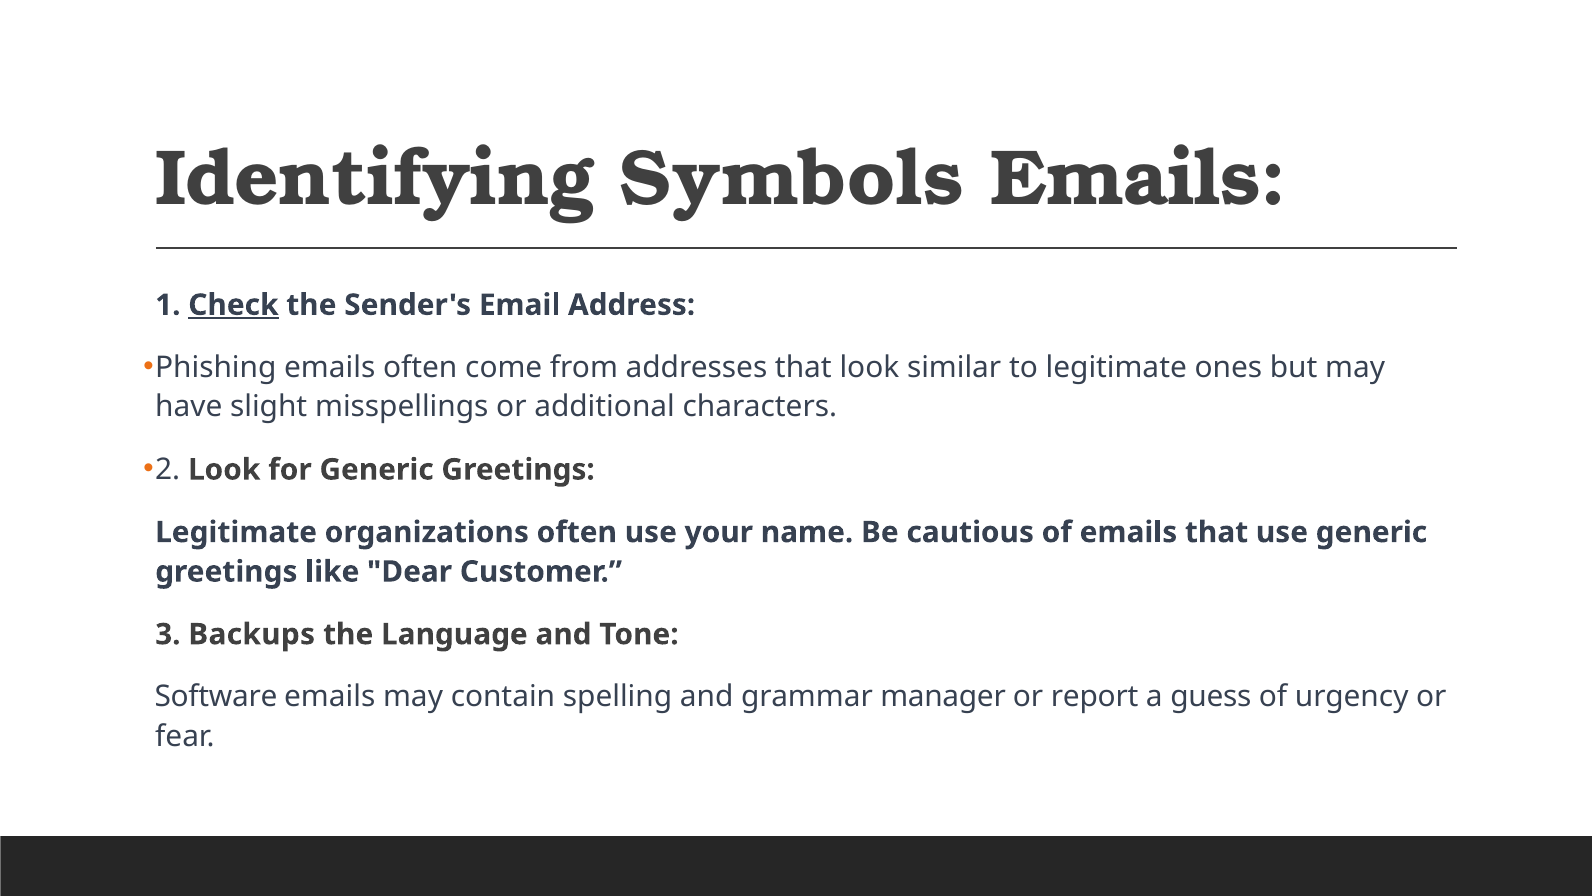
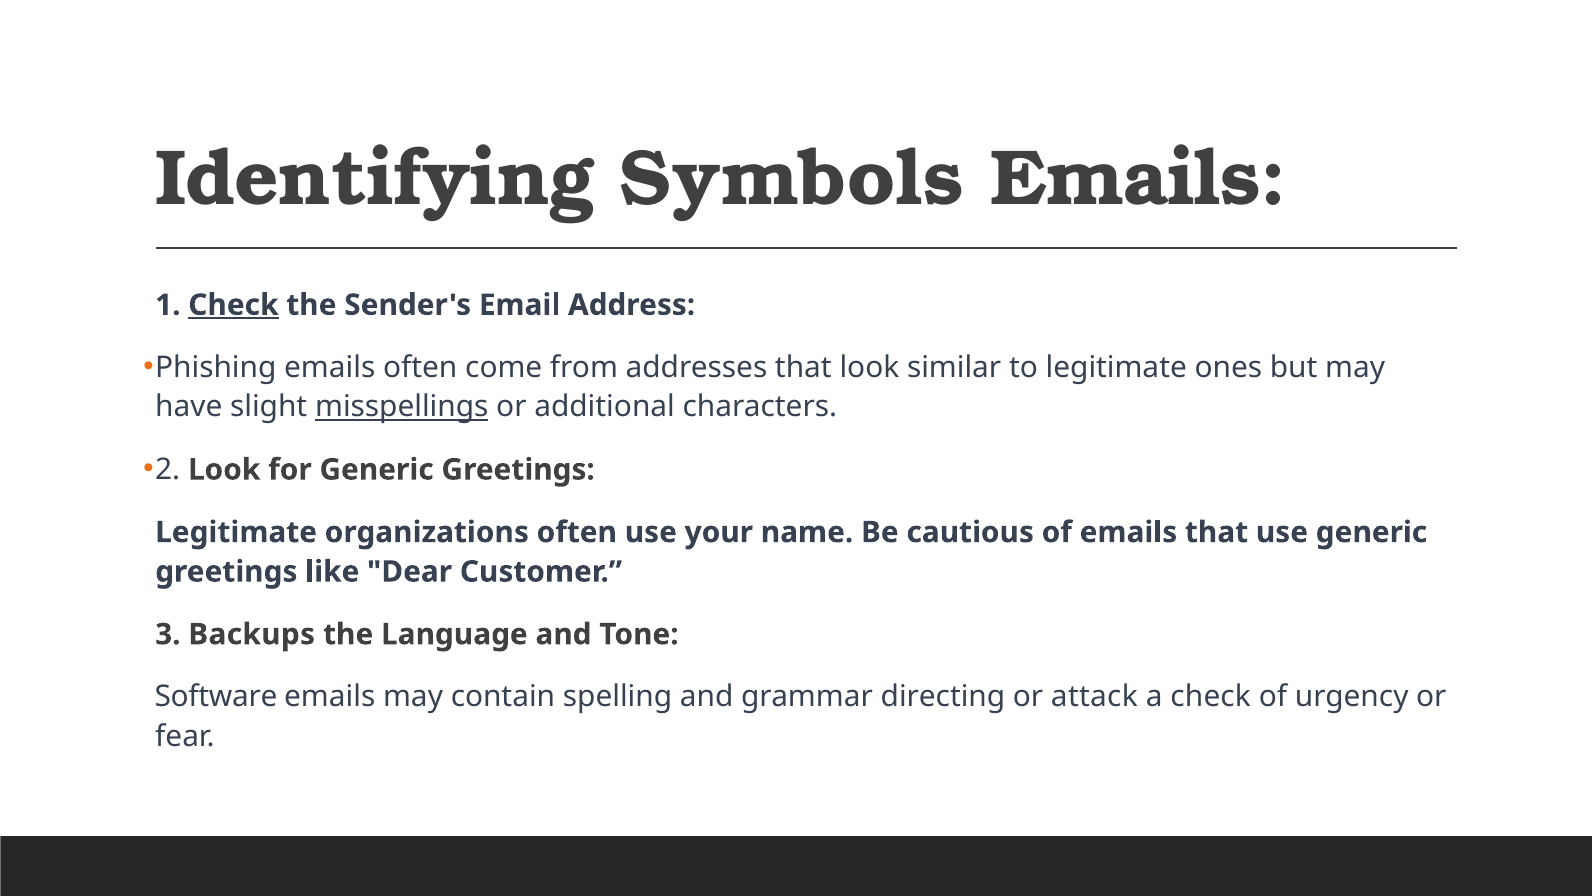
misspellings underline: none -> present (402, 407)
manager: manager -> directing (943, 697)
report: report -> attack (1094, 697)
a guess: guess -> check (1211, 697)
